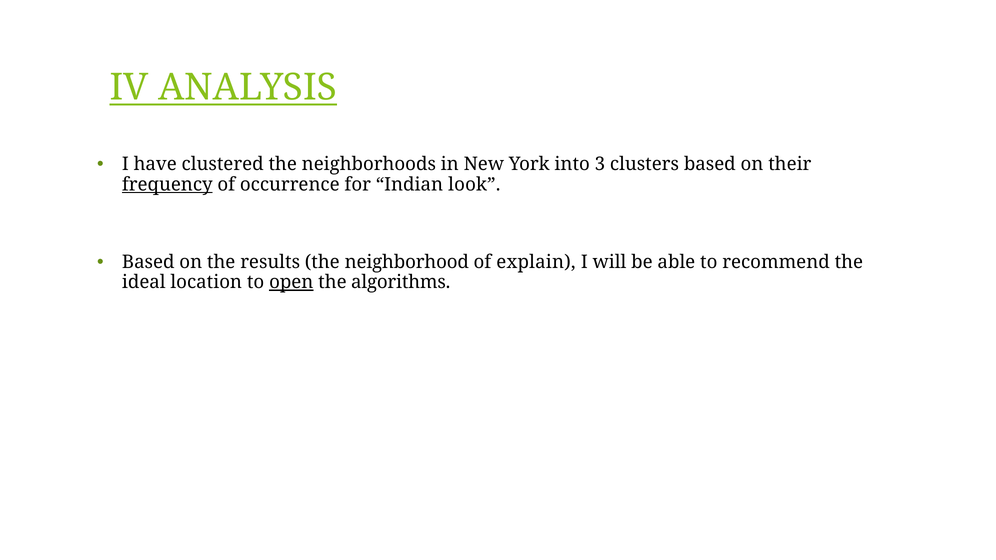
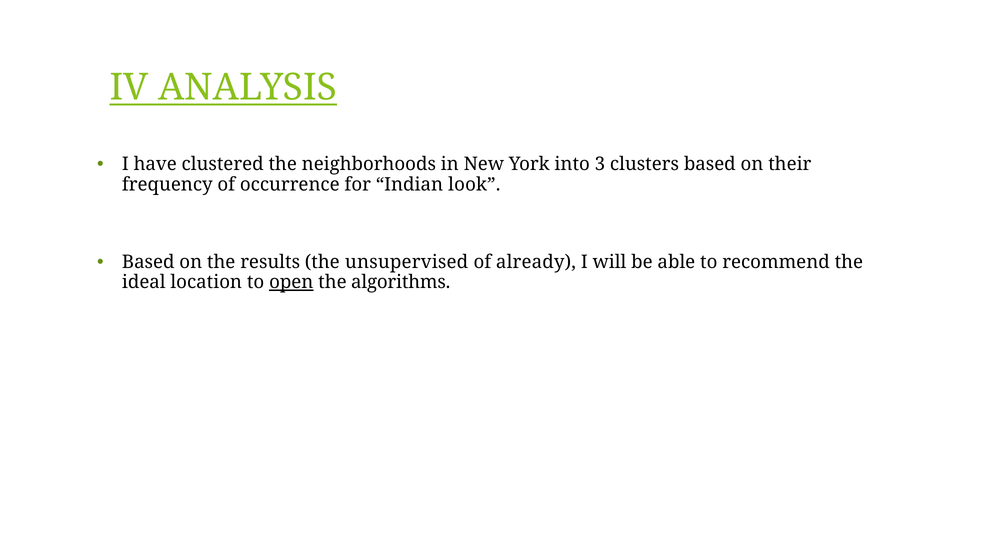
frequency underline: present -> none (167, 185)
neighborhood: neighborhood -> unsupervised (407, 262)
explain: explain -> already (536, 262)
